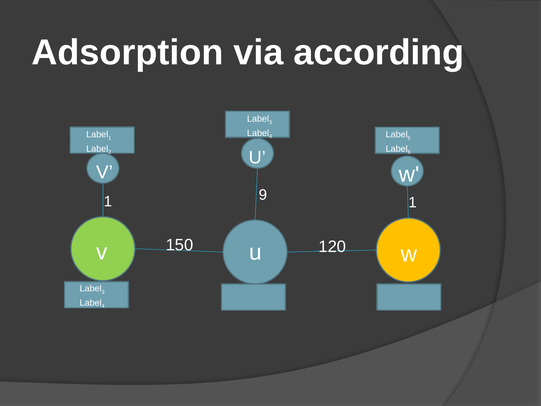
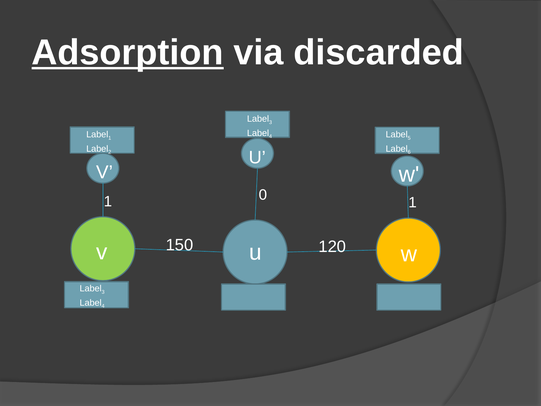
Adsorption underline: none -> present (128, 53)
according: according -> discarded (379, 53)
9: 9 -> 0 (263, 195)
